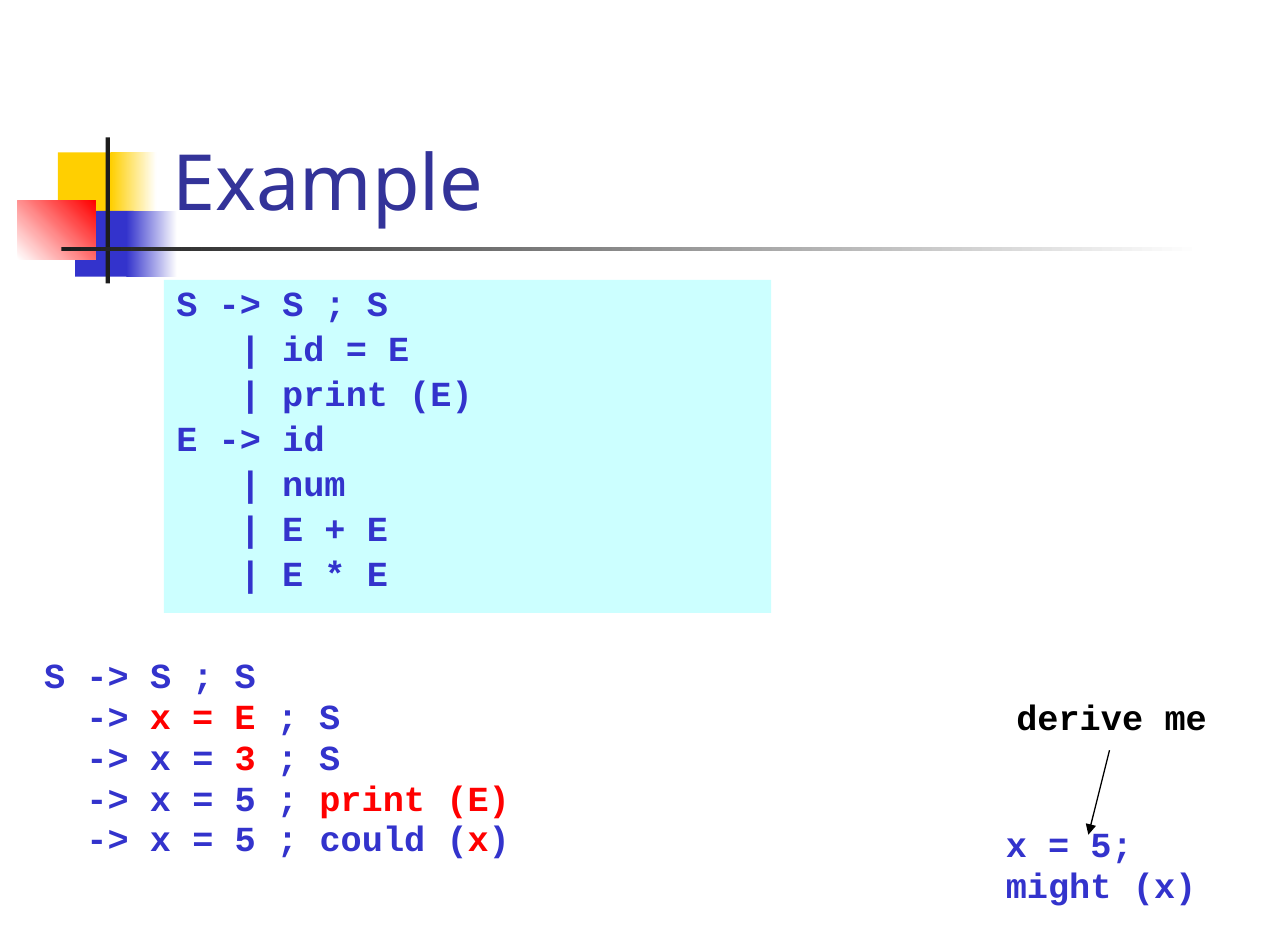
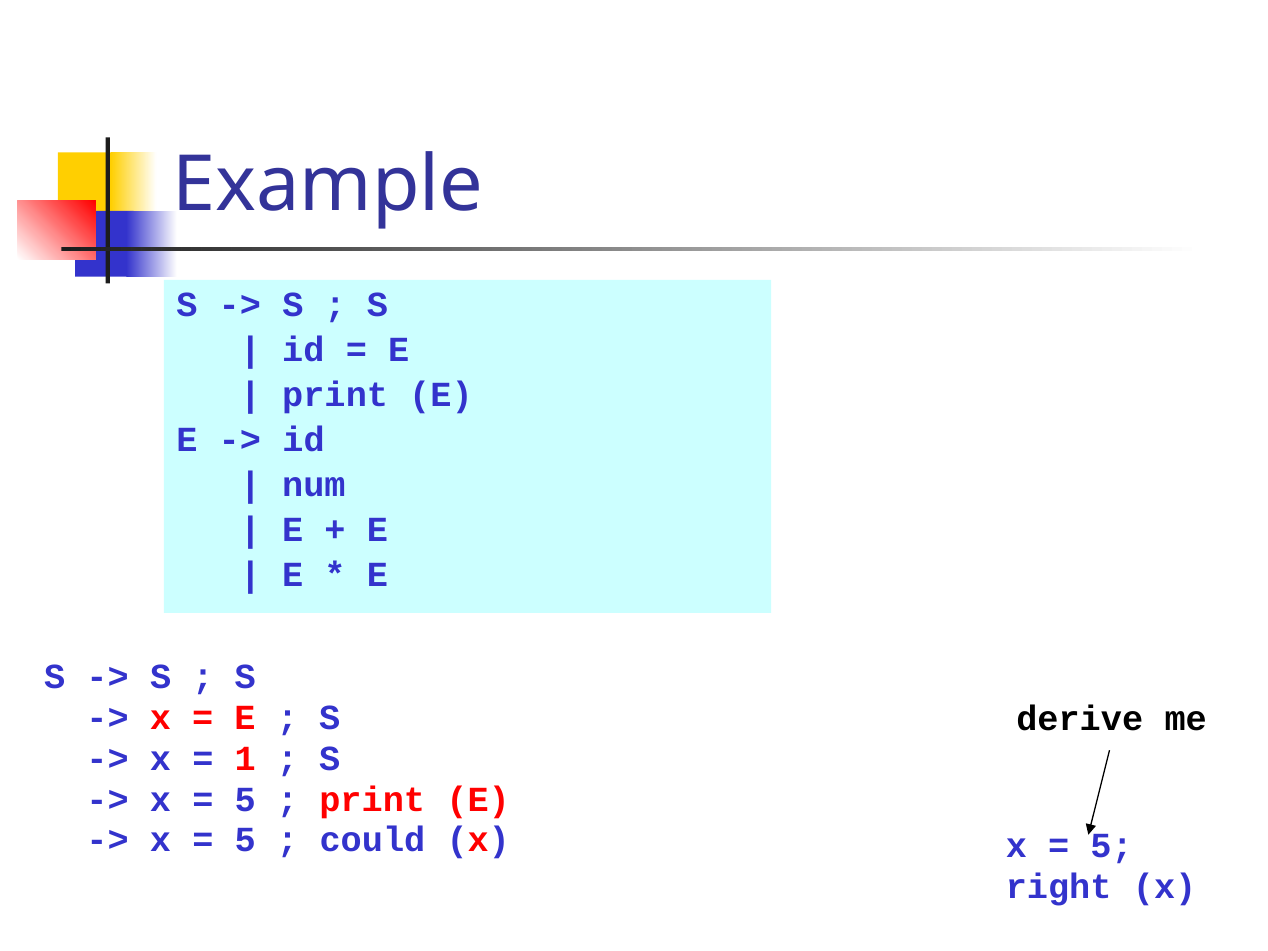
3: 3 -> 1 (245, 759)
might: might -> right (1059, 887)
